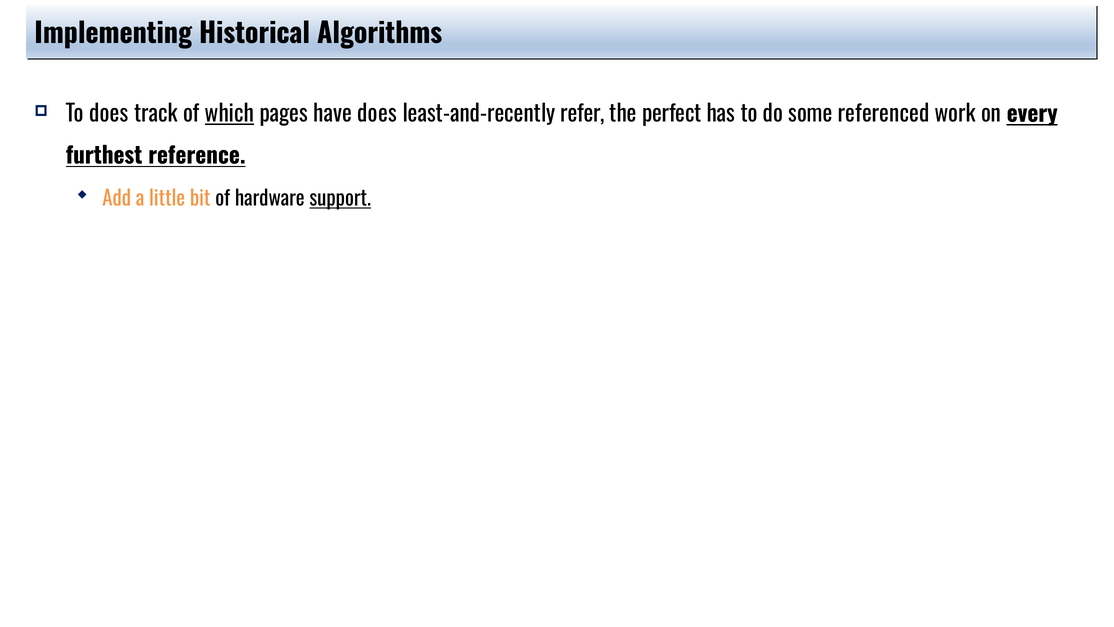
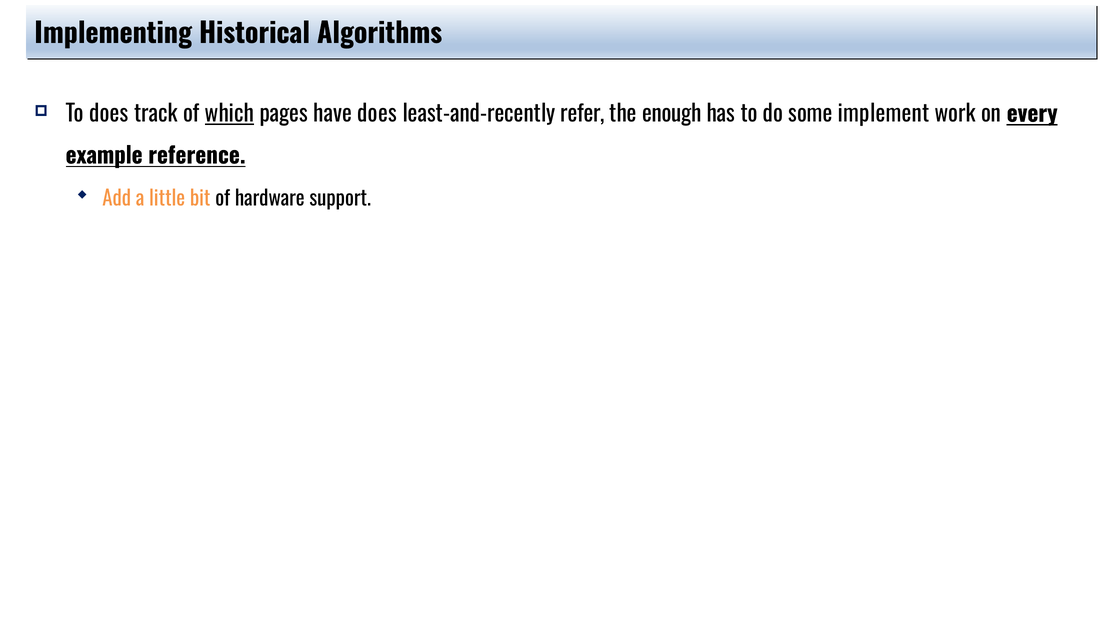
perfect: perfect -> enough (672, 114)
referenced: referenced -> implement (884, 114)
furthest: furthest -> example (104, 156)
support underline: present -> none (340, 199)
